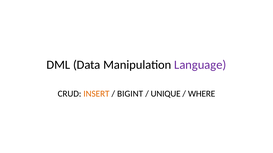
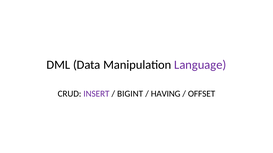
INSERT colour: orange -> purple (96, 94)
UNIQUE: UNIQUE -> HAVING (166, 94)
WHERE: WHERE -> OFFSET (202, 94)
